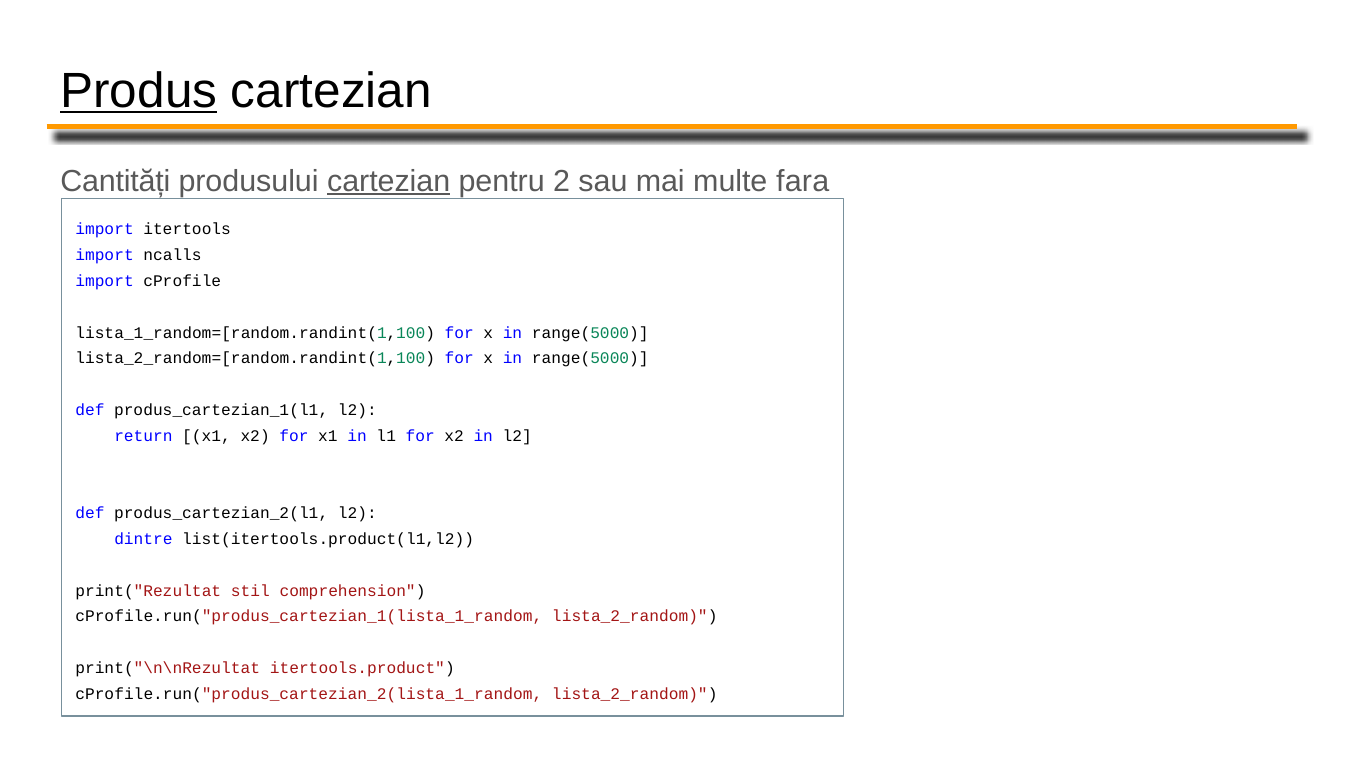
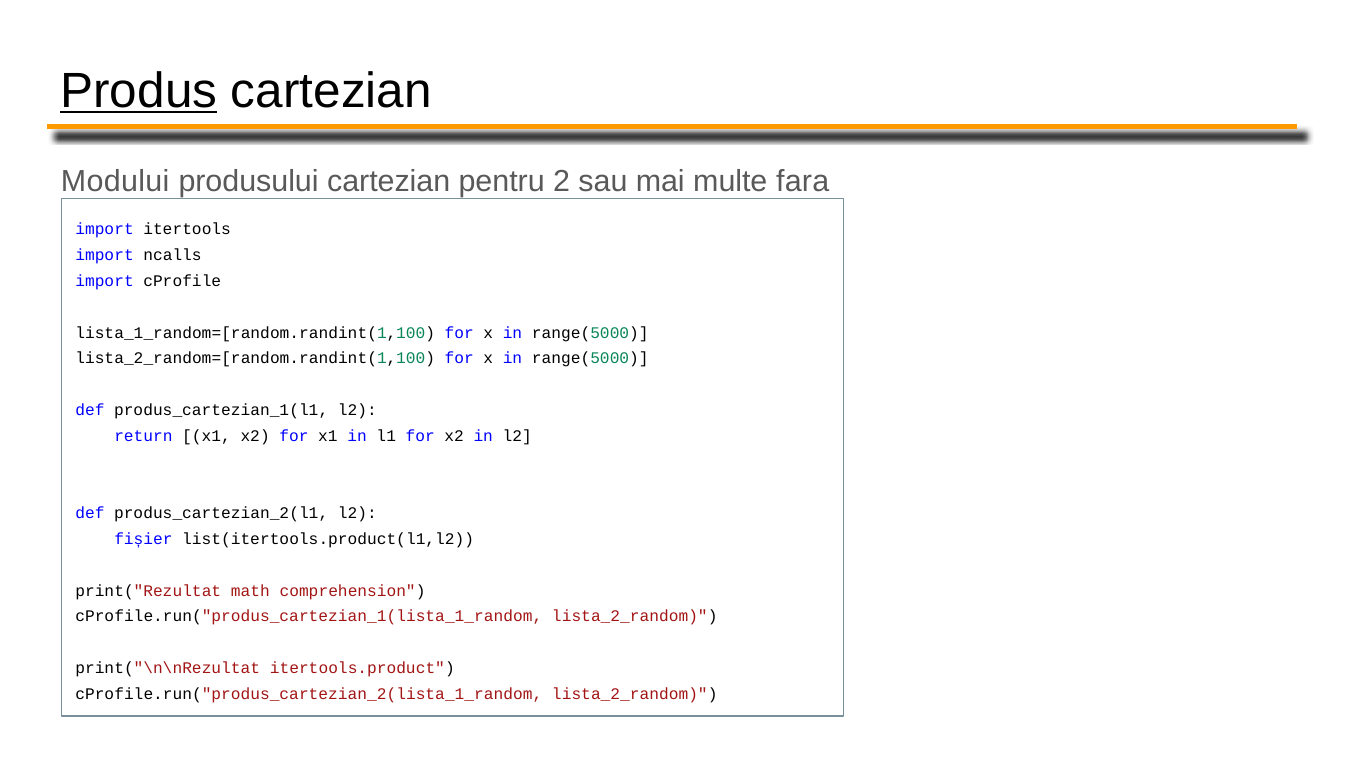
Cantități: Cantități -> Modului (115, 181)
cartezian underline: present -> none (389, 181)
dintre: dintre -> fișier (143, 539)
stil: stil -> math (250, 591)
